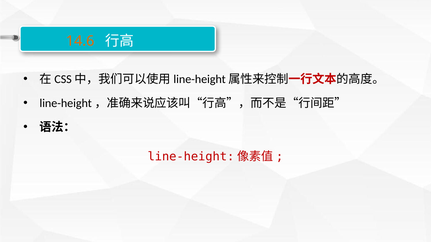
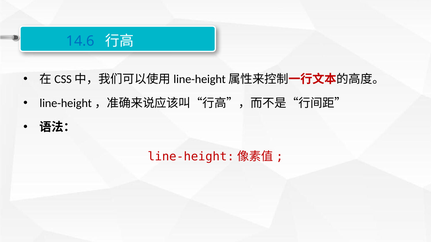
14.6 colour: orange -> blue (80, 41)
